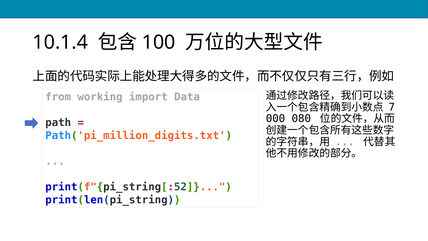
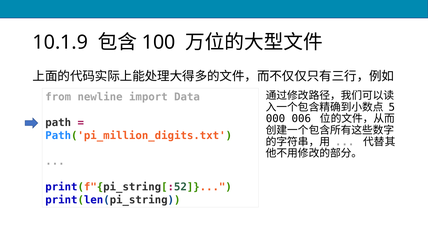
10.1.4: 10.1.4 -> 10.1.9 (60, 42)
working: working -> newline (100, 97)
7: 7 -> 5 (392, 107)
080: 080 -> 006 (301, 119)
